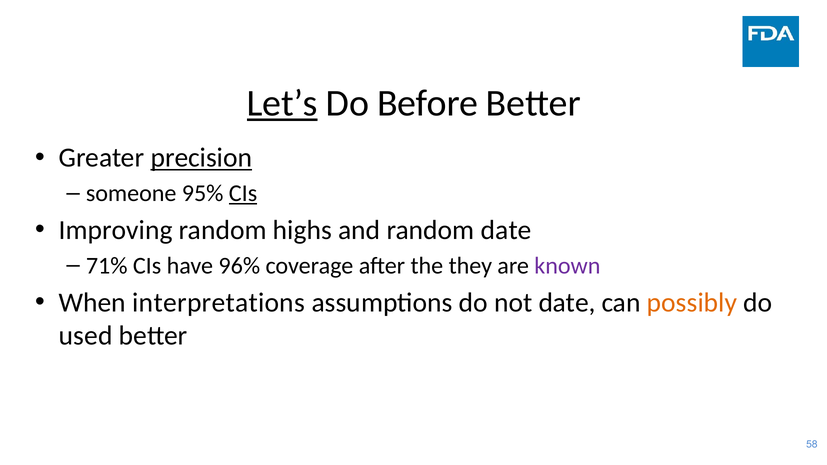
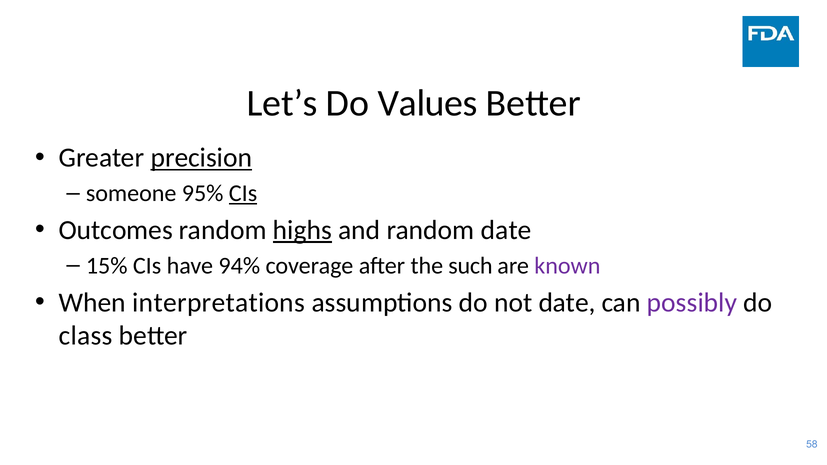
Let’s underline: present -> none (282, 103)
Before: Before -> Values (428, 103)
Improving: Improving -> Outcomes (116, 230)
highs underline: none -> present (303, 230)
71%: 71% -> 15% (107, 266)
96%: 96% -> 94% (239, 266)
they: they -> such (470, 266)
possibly colour: orange -> purple (692, 303)
used: used -> class (86, 336)
